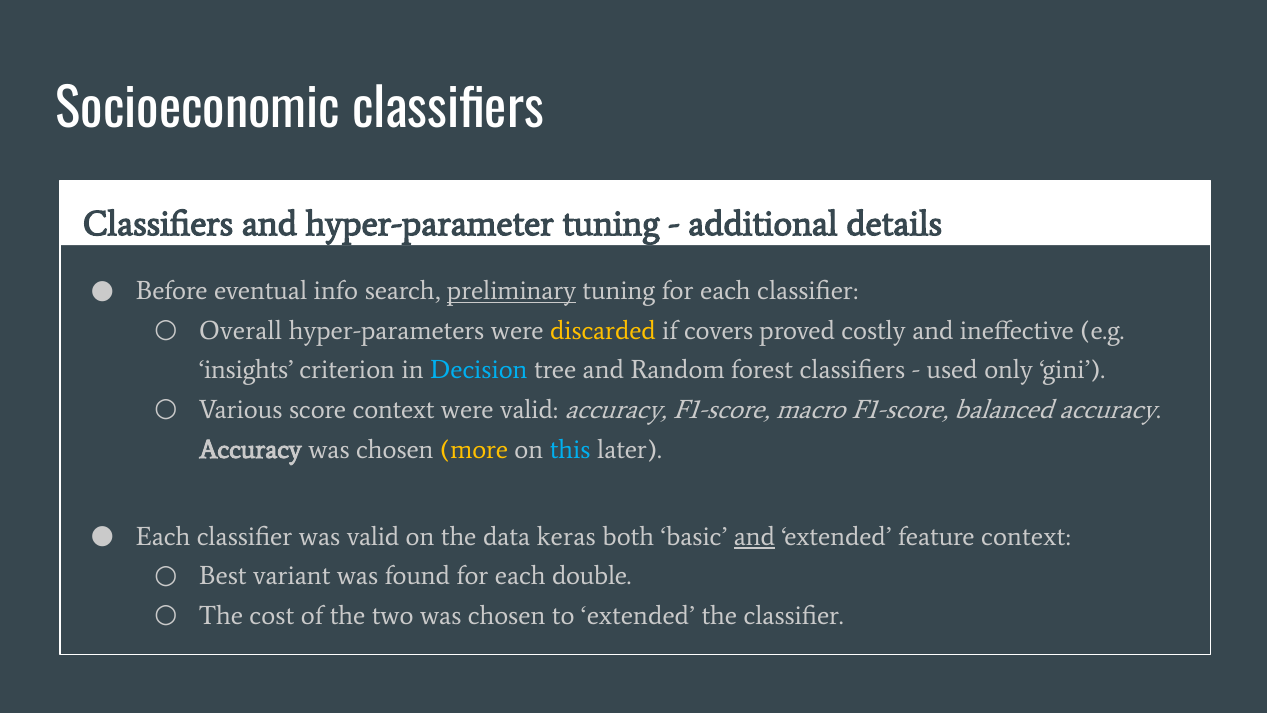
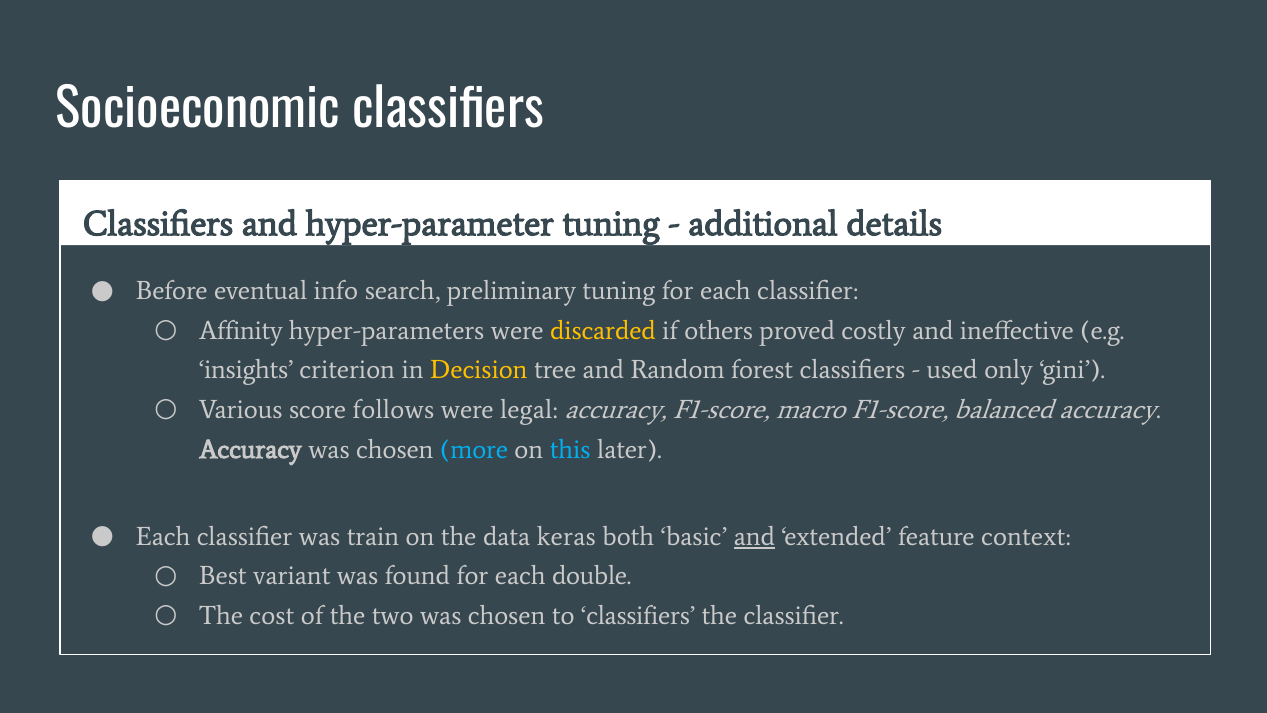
preliminary underline: present -> none (511, 291)
Overall: Overall -> Affinity (241, 330)
covers: covers -> others (719, 330)
Decision colour: light blue -> yellow (479, 370)
score context: context -> follows (393, 410)
were valid: valid -> legal (529, 410)
more colour: yellow -> light blue (474, 449)
was valid: valid -> train (373, 536)
to extended: extended -> classifiers (638, 615)
